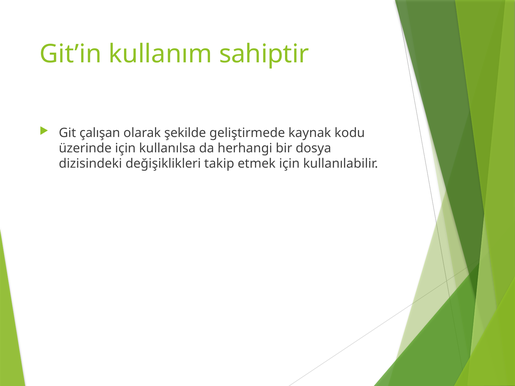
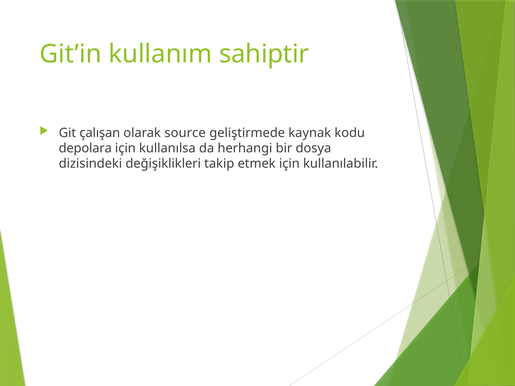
şekilde: şekilde -> source (185, 133)
üzerinde: üzerinde -> depolara (85, 148)
